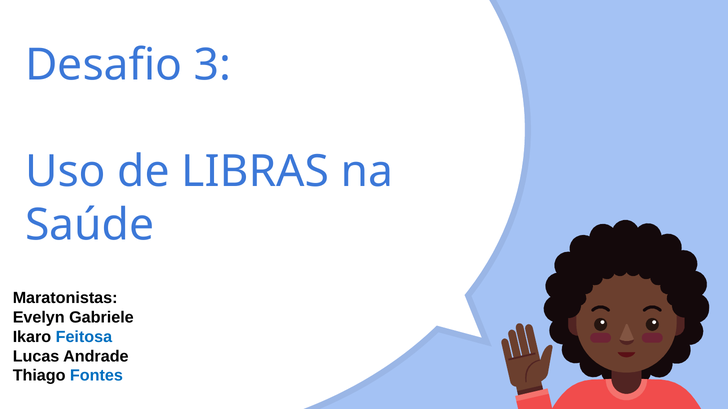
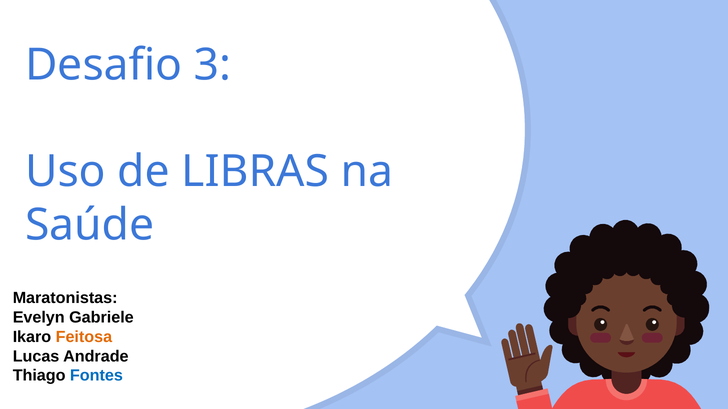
Feitosa colour: blue -> orange (84, 337)
